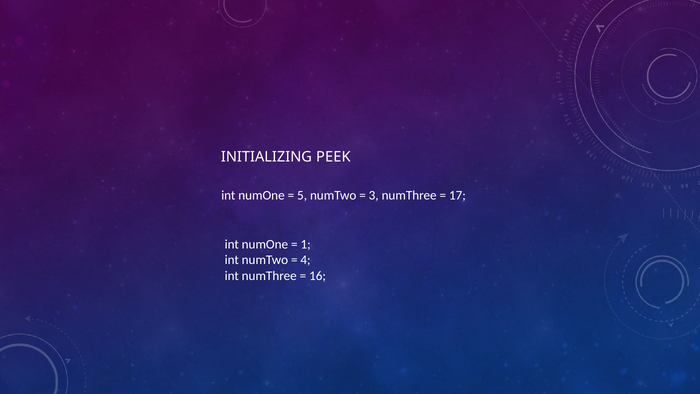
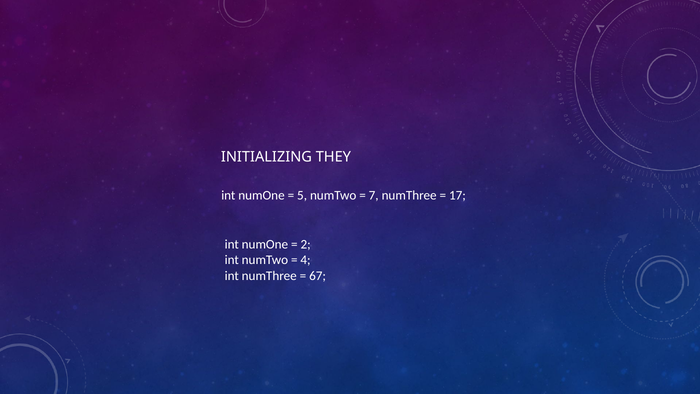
PEEK: PEEK -> THEY (333, 157)
3: 3 -> 7 (374, 195)
1: 1 -> 2 (306, 244)
16: 16 -> 67 (318, 276)
